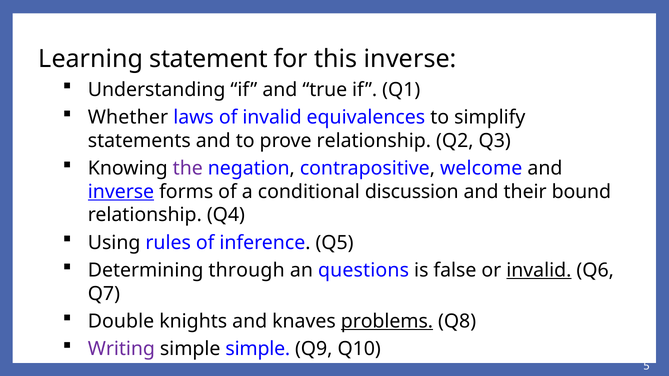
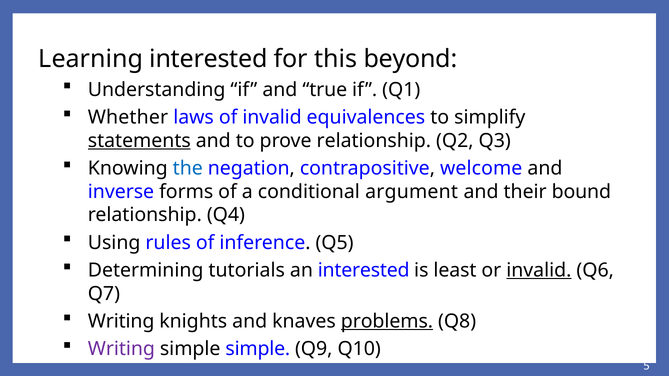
Learning statement: statement -> interested (209, 59)
this inverse: inverse -> beyond (410, 59)
statements underline: none -> present (139, 141)
the colour: purple -> blue (188, 168)
inverse underline: present -> none (121, 192)
discussion: discussion -> argument (412, 192)
through: through -> tutorials (247, 270)
an questions: questions -> interested (364, 270)
false: false -> least (455, 270)
Double: Double -> Writing (121, 322)
